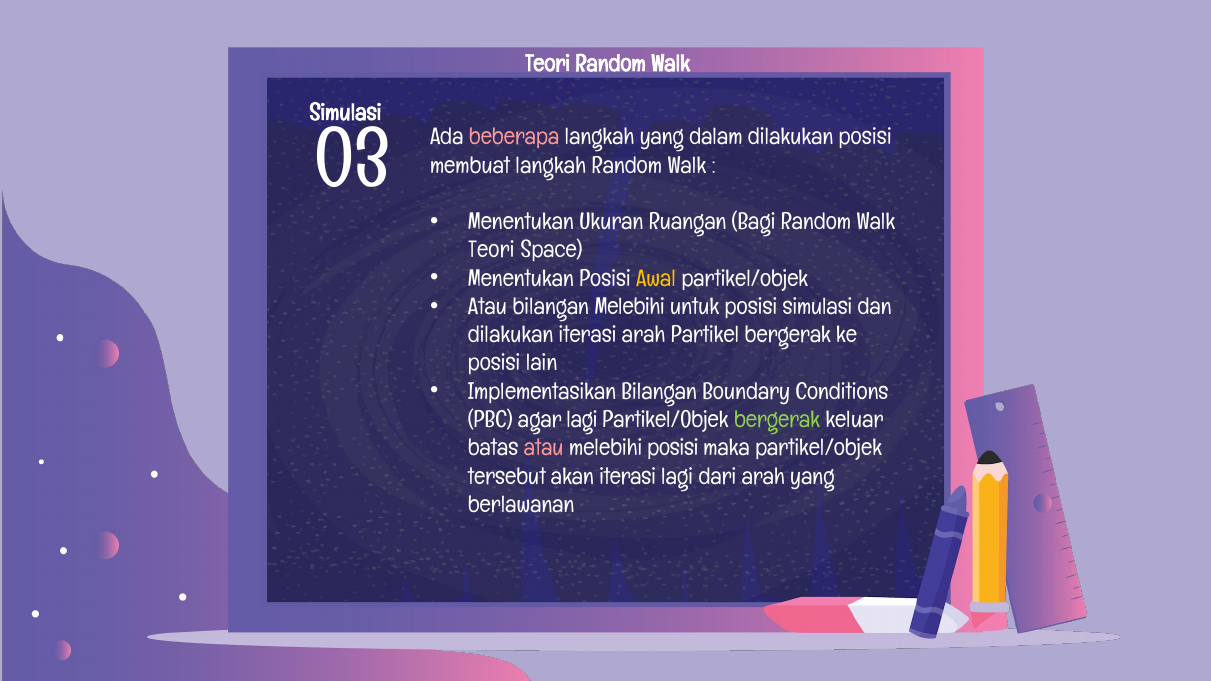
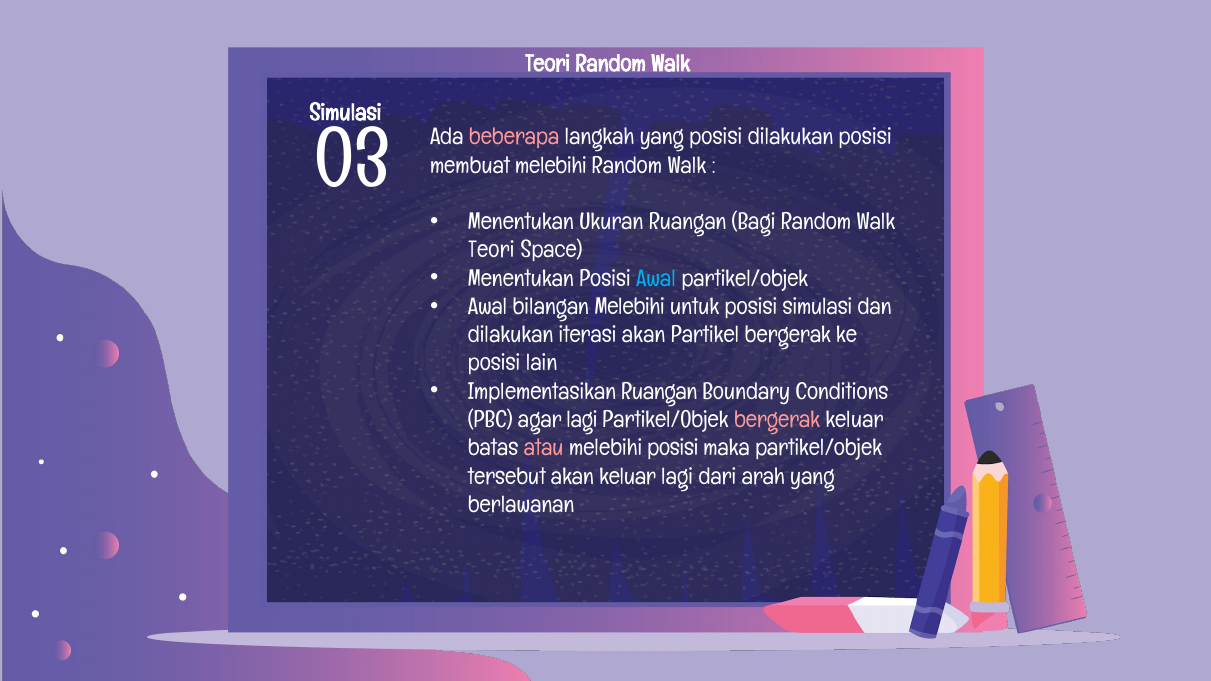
yang dalam: dalam -> posisi (716, 137)
membuat langkah: langkah -> melebihi (551, 165)
Awal colour: yellow -> light blue (656, 278)
Atau: Atau -> Awal (488, 307)
iterasi arah: arah -> akan (644, 335)
Implementasikan Bilangan: Bilangan -> Ruangan (659, 392)
bergerak colour: light green -> pink (777, 420)
akan iterasi: iterasi -> keluar (628, 476)
